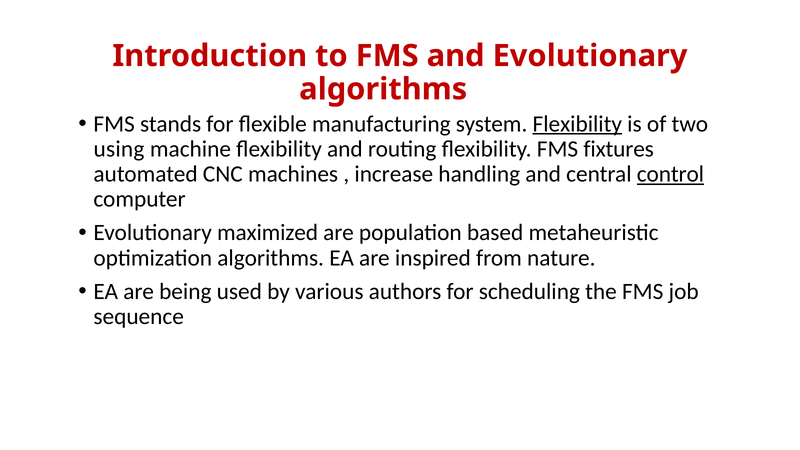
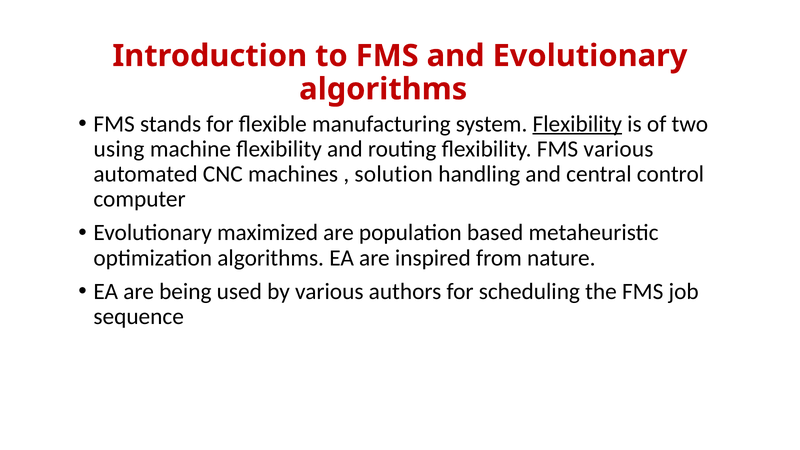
FMS fixtures: fixtures -> various (618, 149)
increase: increase -> solution (394, 174)
control underline: present -> none (670, 174)
